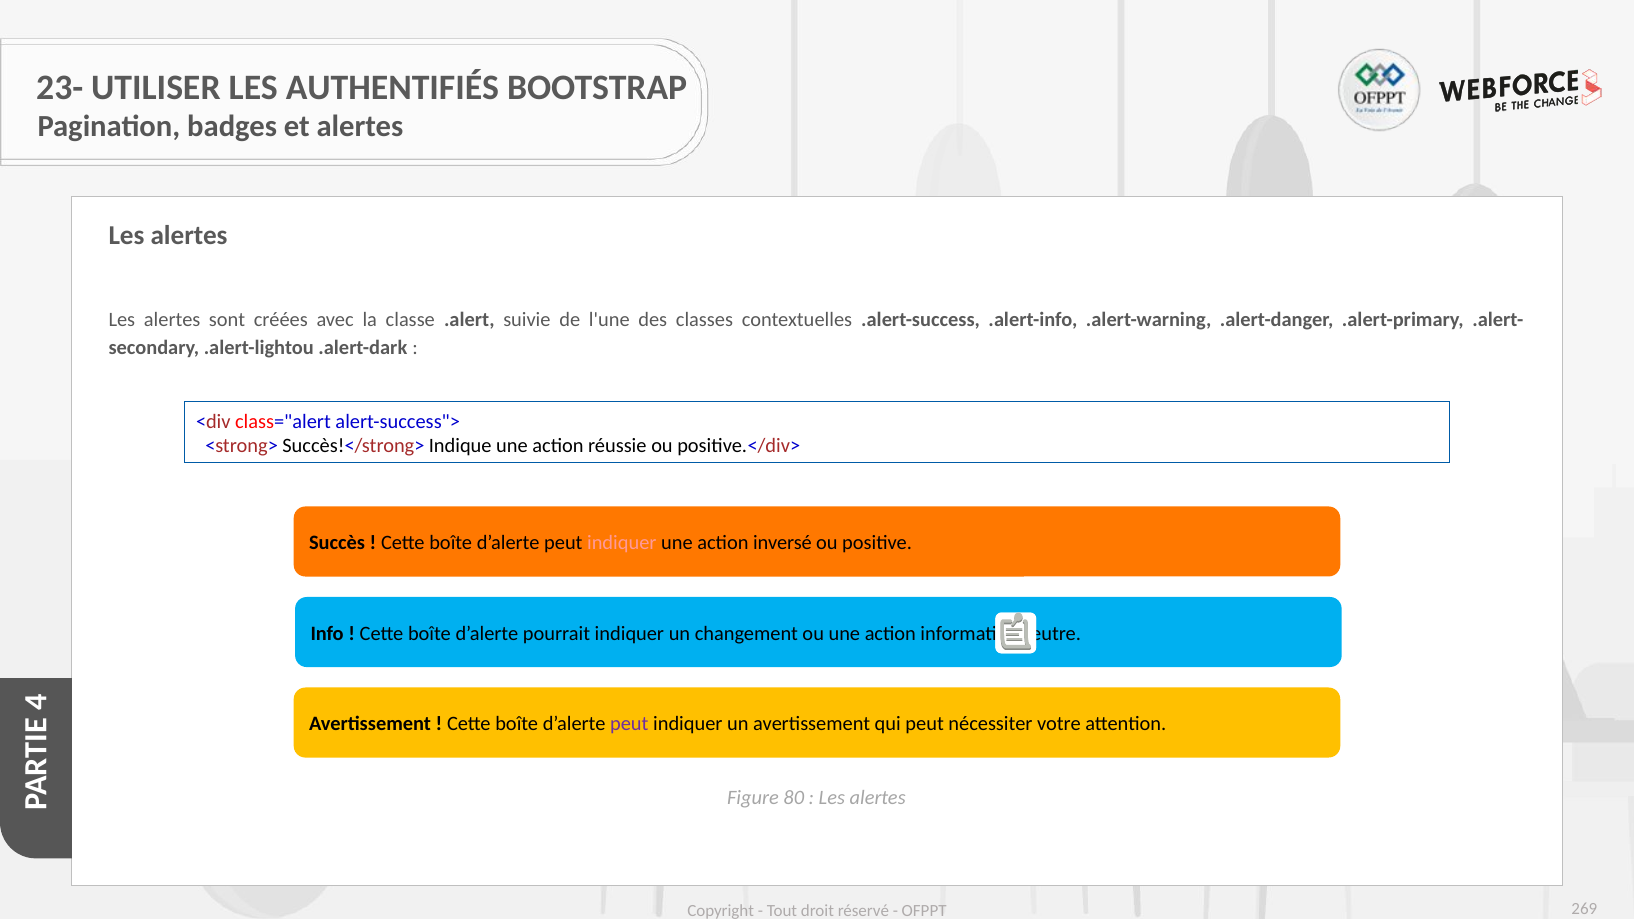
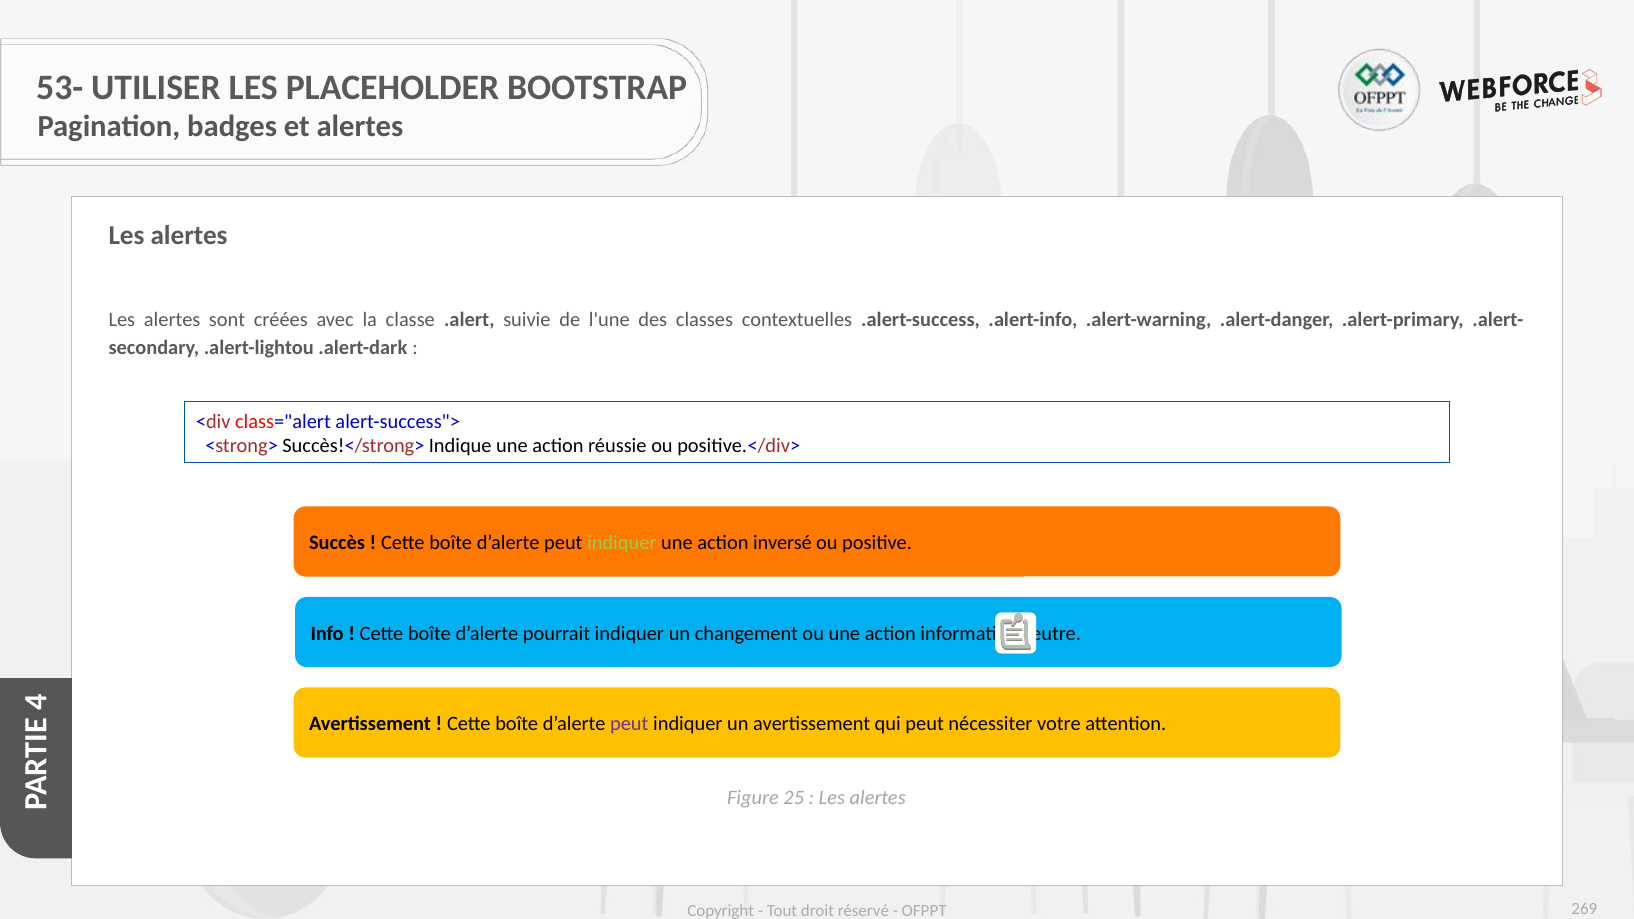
23-: 23- -> 53- (60, 88)
AUTHENTIFIÉS: AUTHENTIFIÉS -> PLACEHOLDER (392, 88)
indiquer colour: pink -> light green (622, 543)
80: 80 -> 25 (794, 797)
